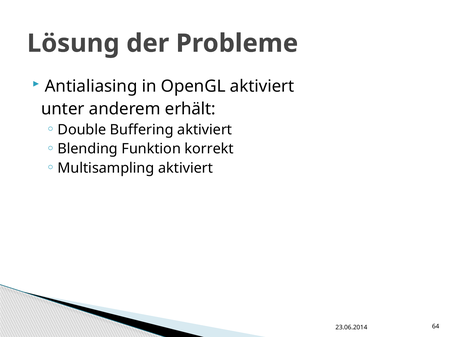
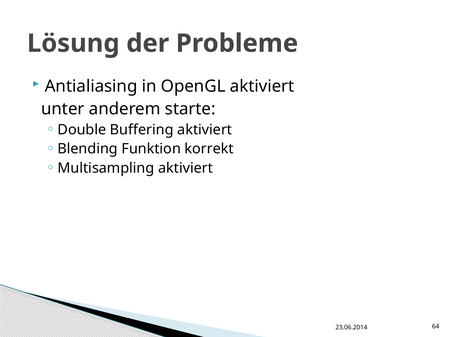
erhält: erhält -> starte (190, 109)
